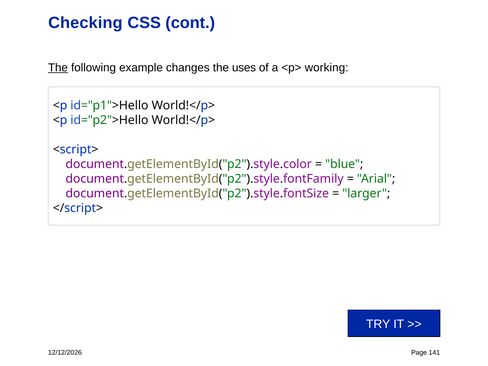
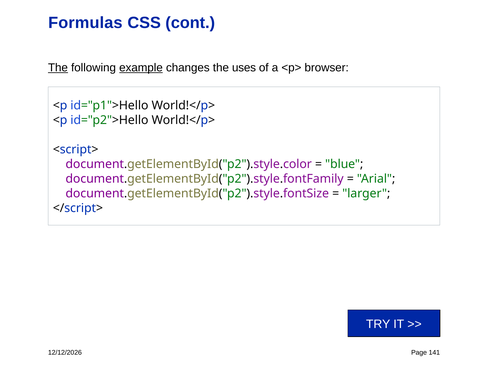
Checking: Checking -> Formulas (85, 23)
example underline: none -> present (141, 68)
working: working -> browser (327, 68)
